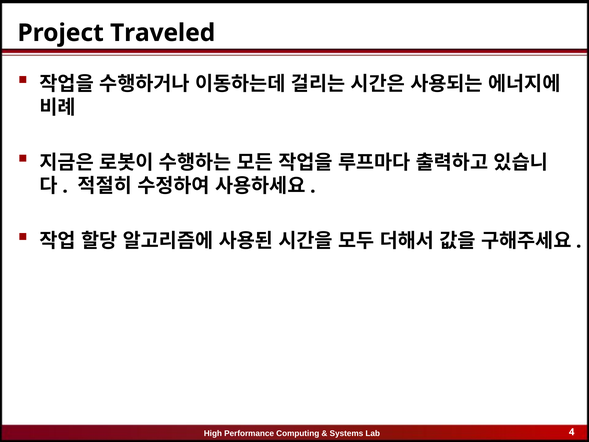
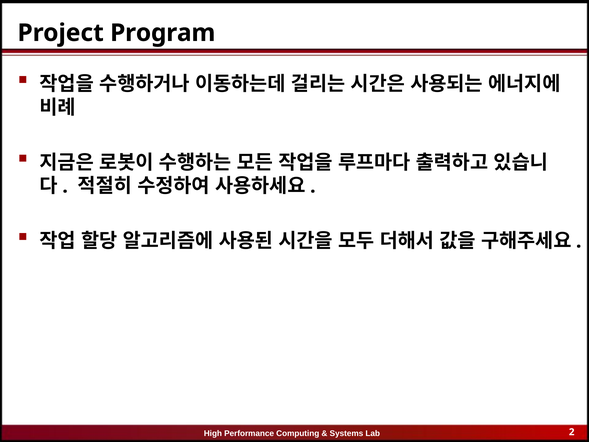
Traveled: Traveled -> Program (163, 33)
4: 4 -> 2 (572, 432)
